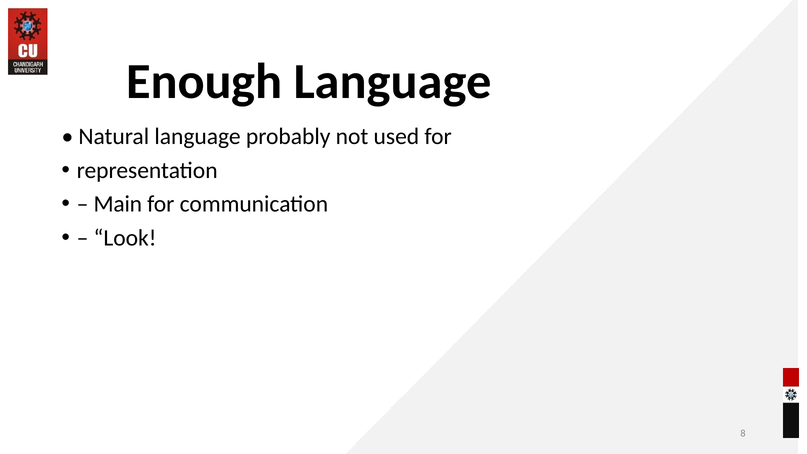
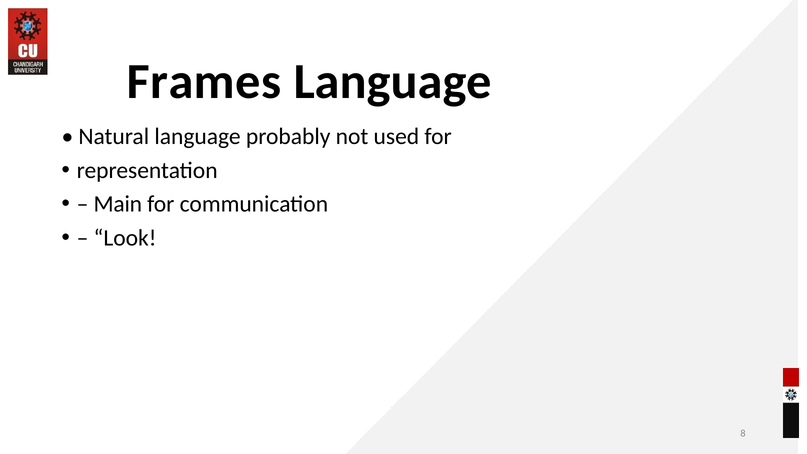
Enough: Enough -> Frames (204, 82)
